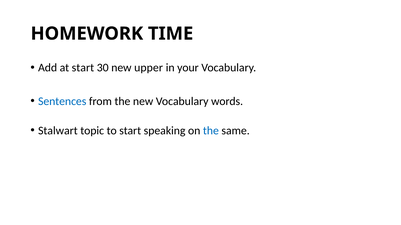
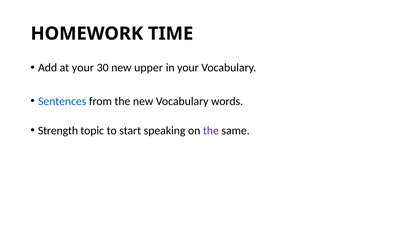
at start: start -> your (83, 68)
Stalwart: Stalwart -> Strength (58, 131)
the colour: blue -> purple (211, 131)
